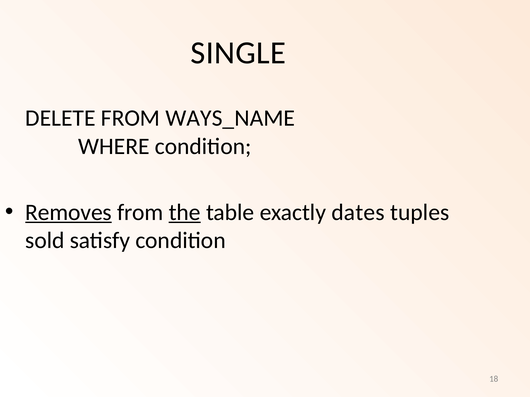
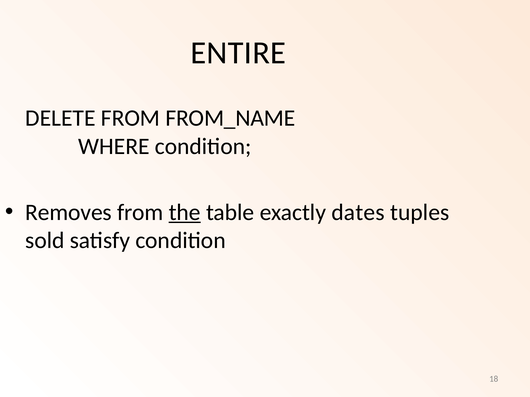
SINGLE: SINGLE -> ENTIRE (238, 53)
WAYS_NAME: WAYS_NAME -> FROM_NAME (230, 118)
Removes underline: present -> none (69, 213)
